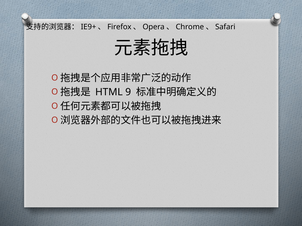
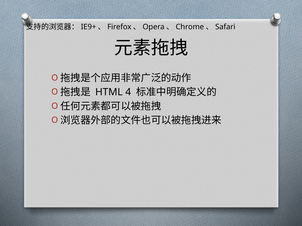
9: 9 -> 4 (128, 92)
